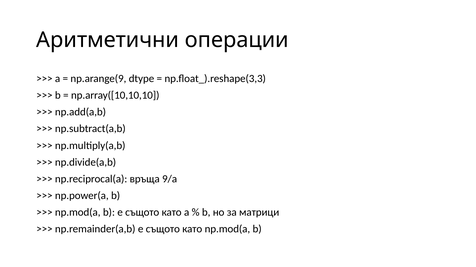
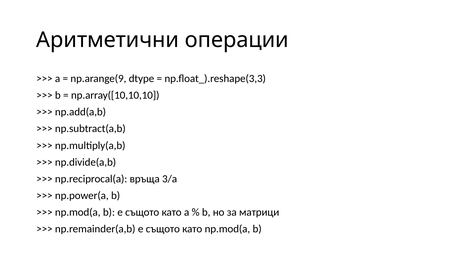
9/а: 9/а -> 3/а (170, 179)
